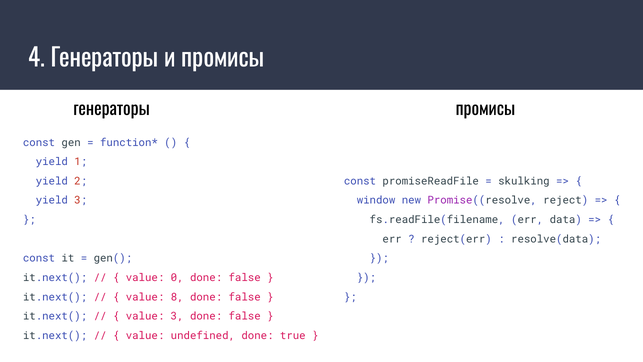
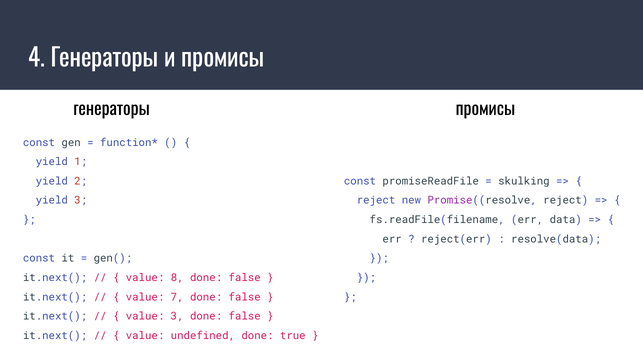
window: window -> reject (376, 200)
0: 0 -> 8 (177, 277)
8: 8 -> 7 (177, 297)
